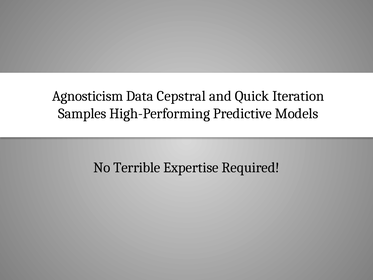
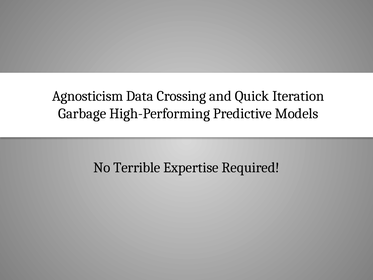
Cepstral: Cepstral -> Crossing (181, 96)
Samples: Samples -> Garbage (82, 113)
